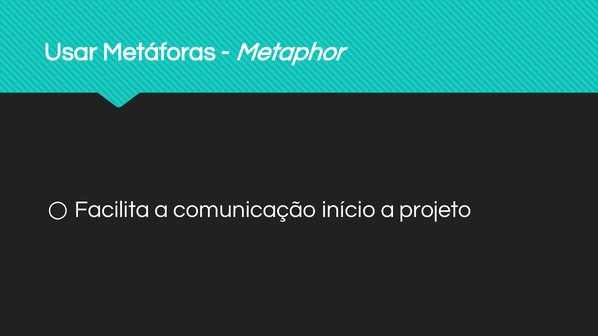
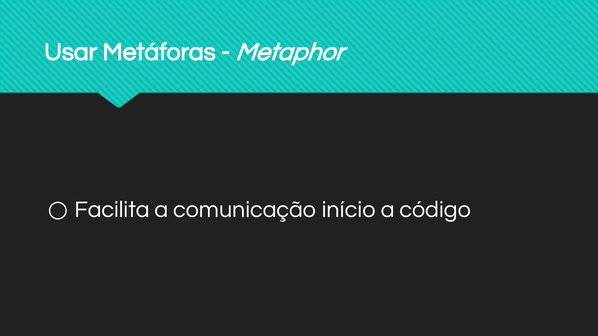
projeto: projeto -> código (435, 210)
